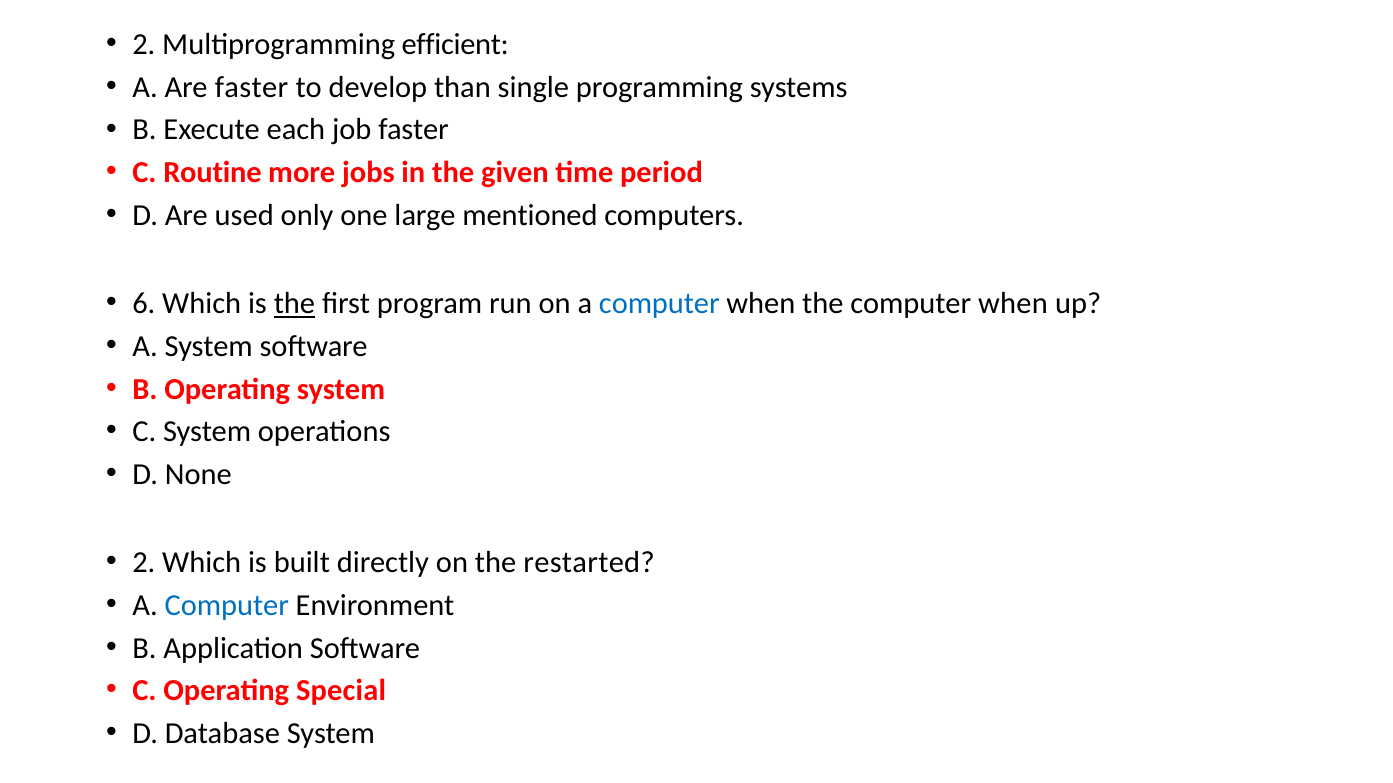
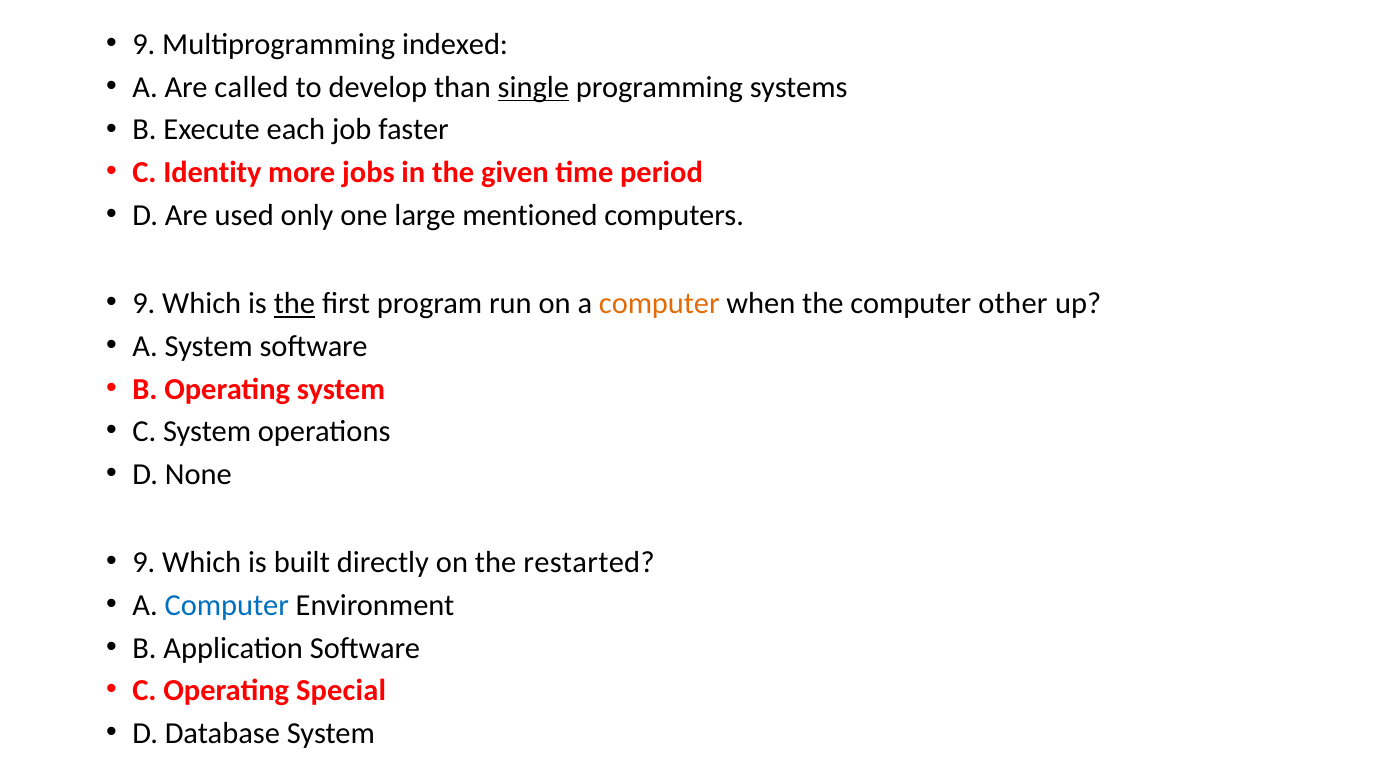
2: 2 -> 9 (144, 45)
efficient: efficient -> indexed (455, 45)
Are faster: faster -> called (252, 87)
single underline: none -> present (533, 87)
Routine: Routine -> Identity (212, 173)
6: 6 -> 9 (144, 304)
computer colour: blue -> orange (659, 304)
the computer when: when -> other (1013, 304)
2: 2 -> 9 (144, 563)
